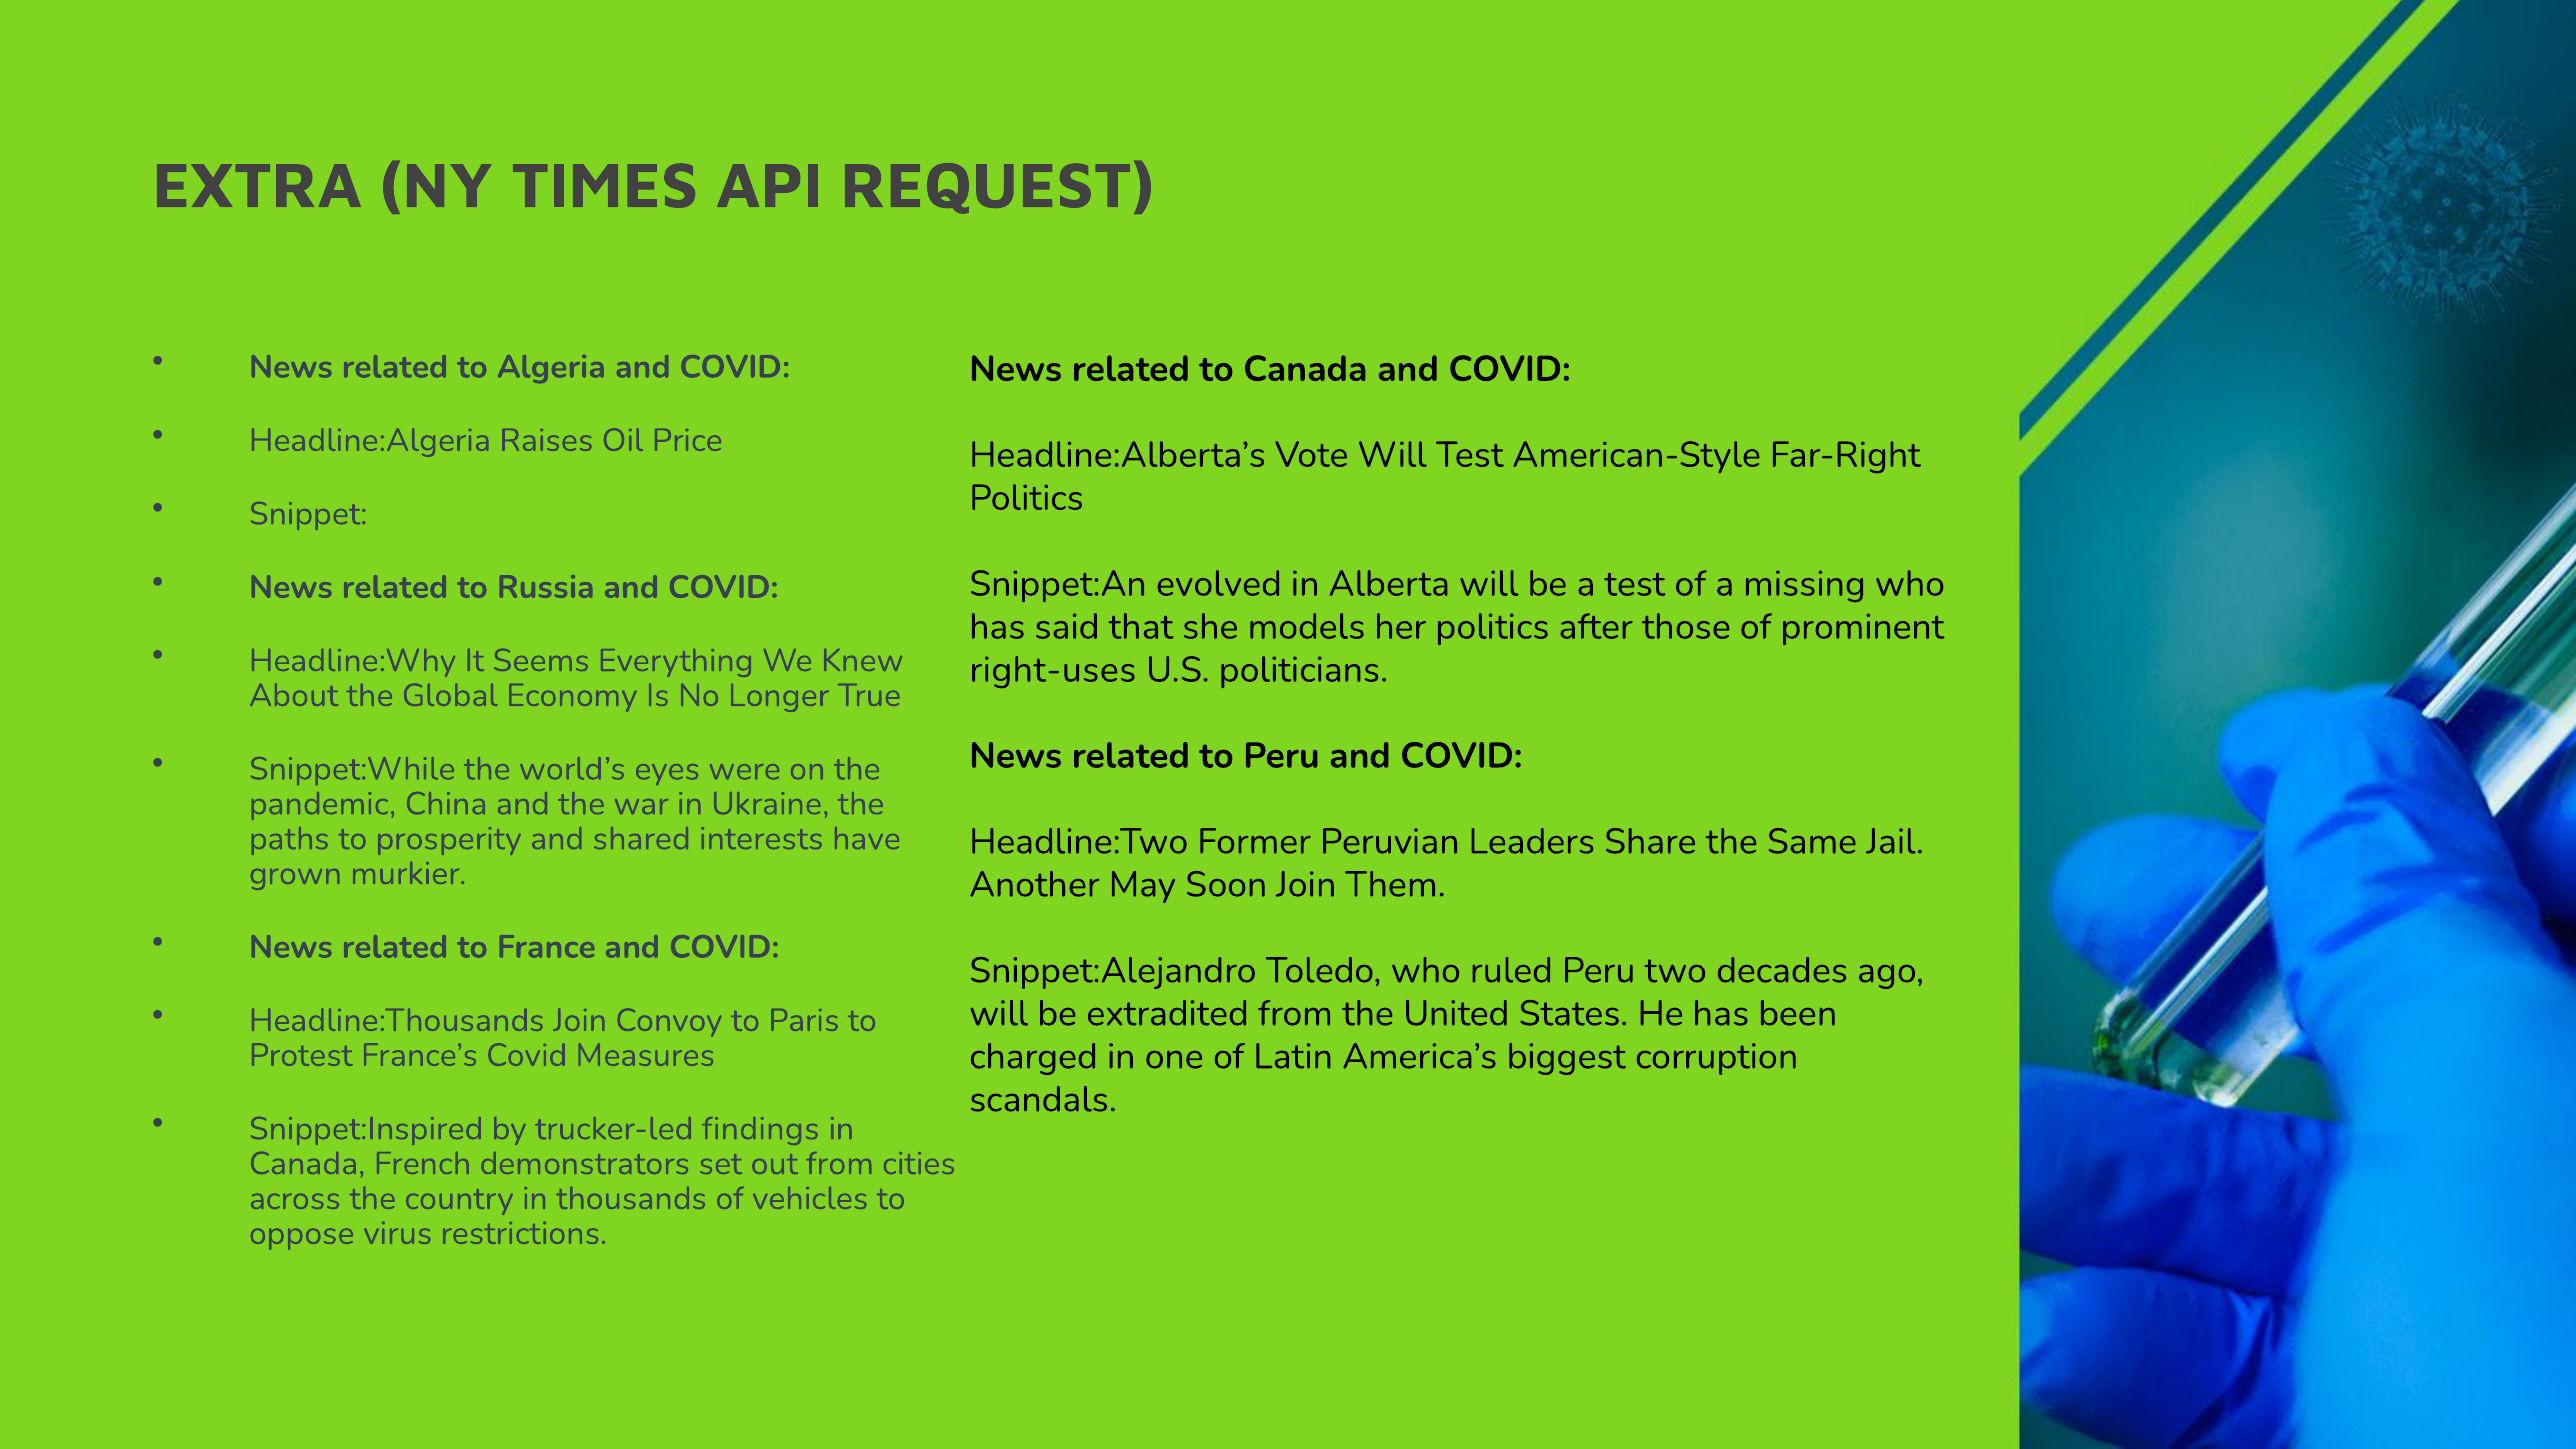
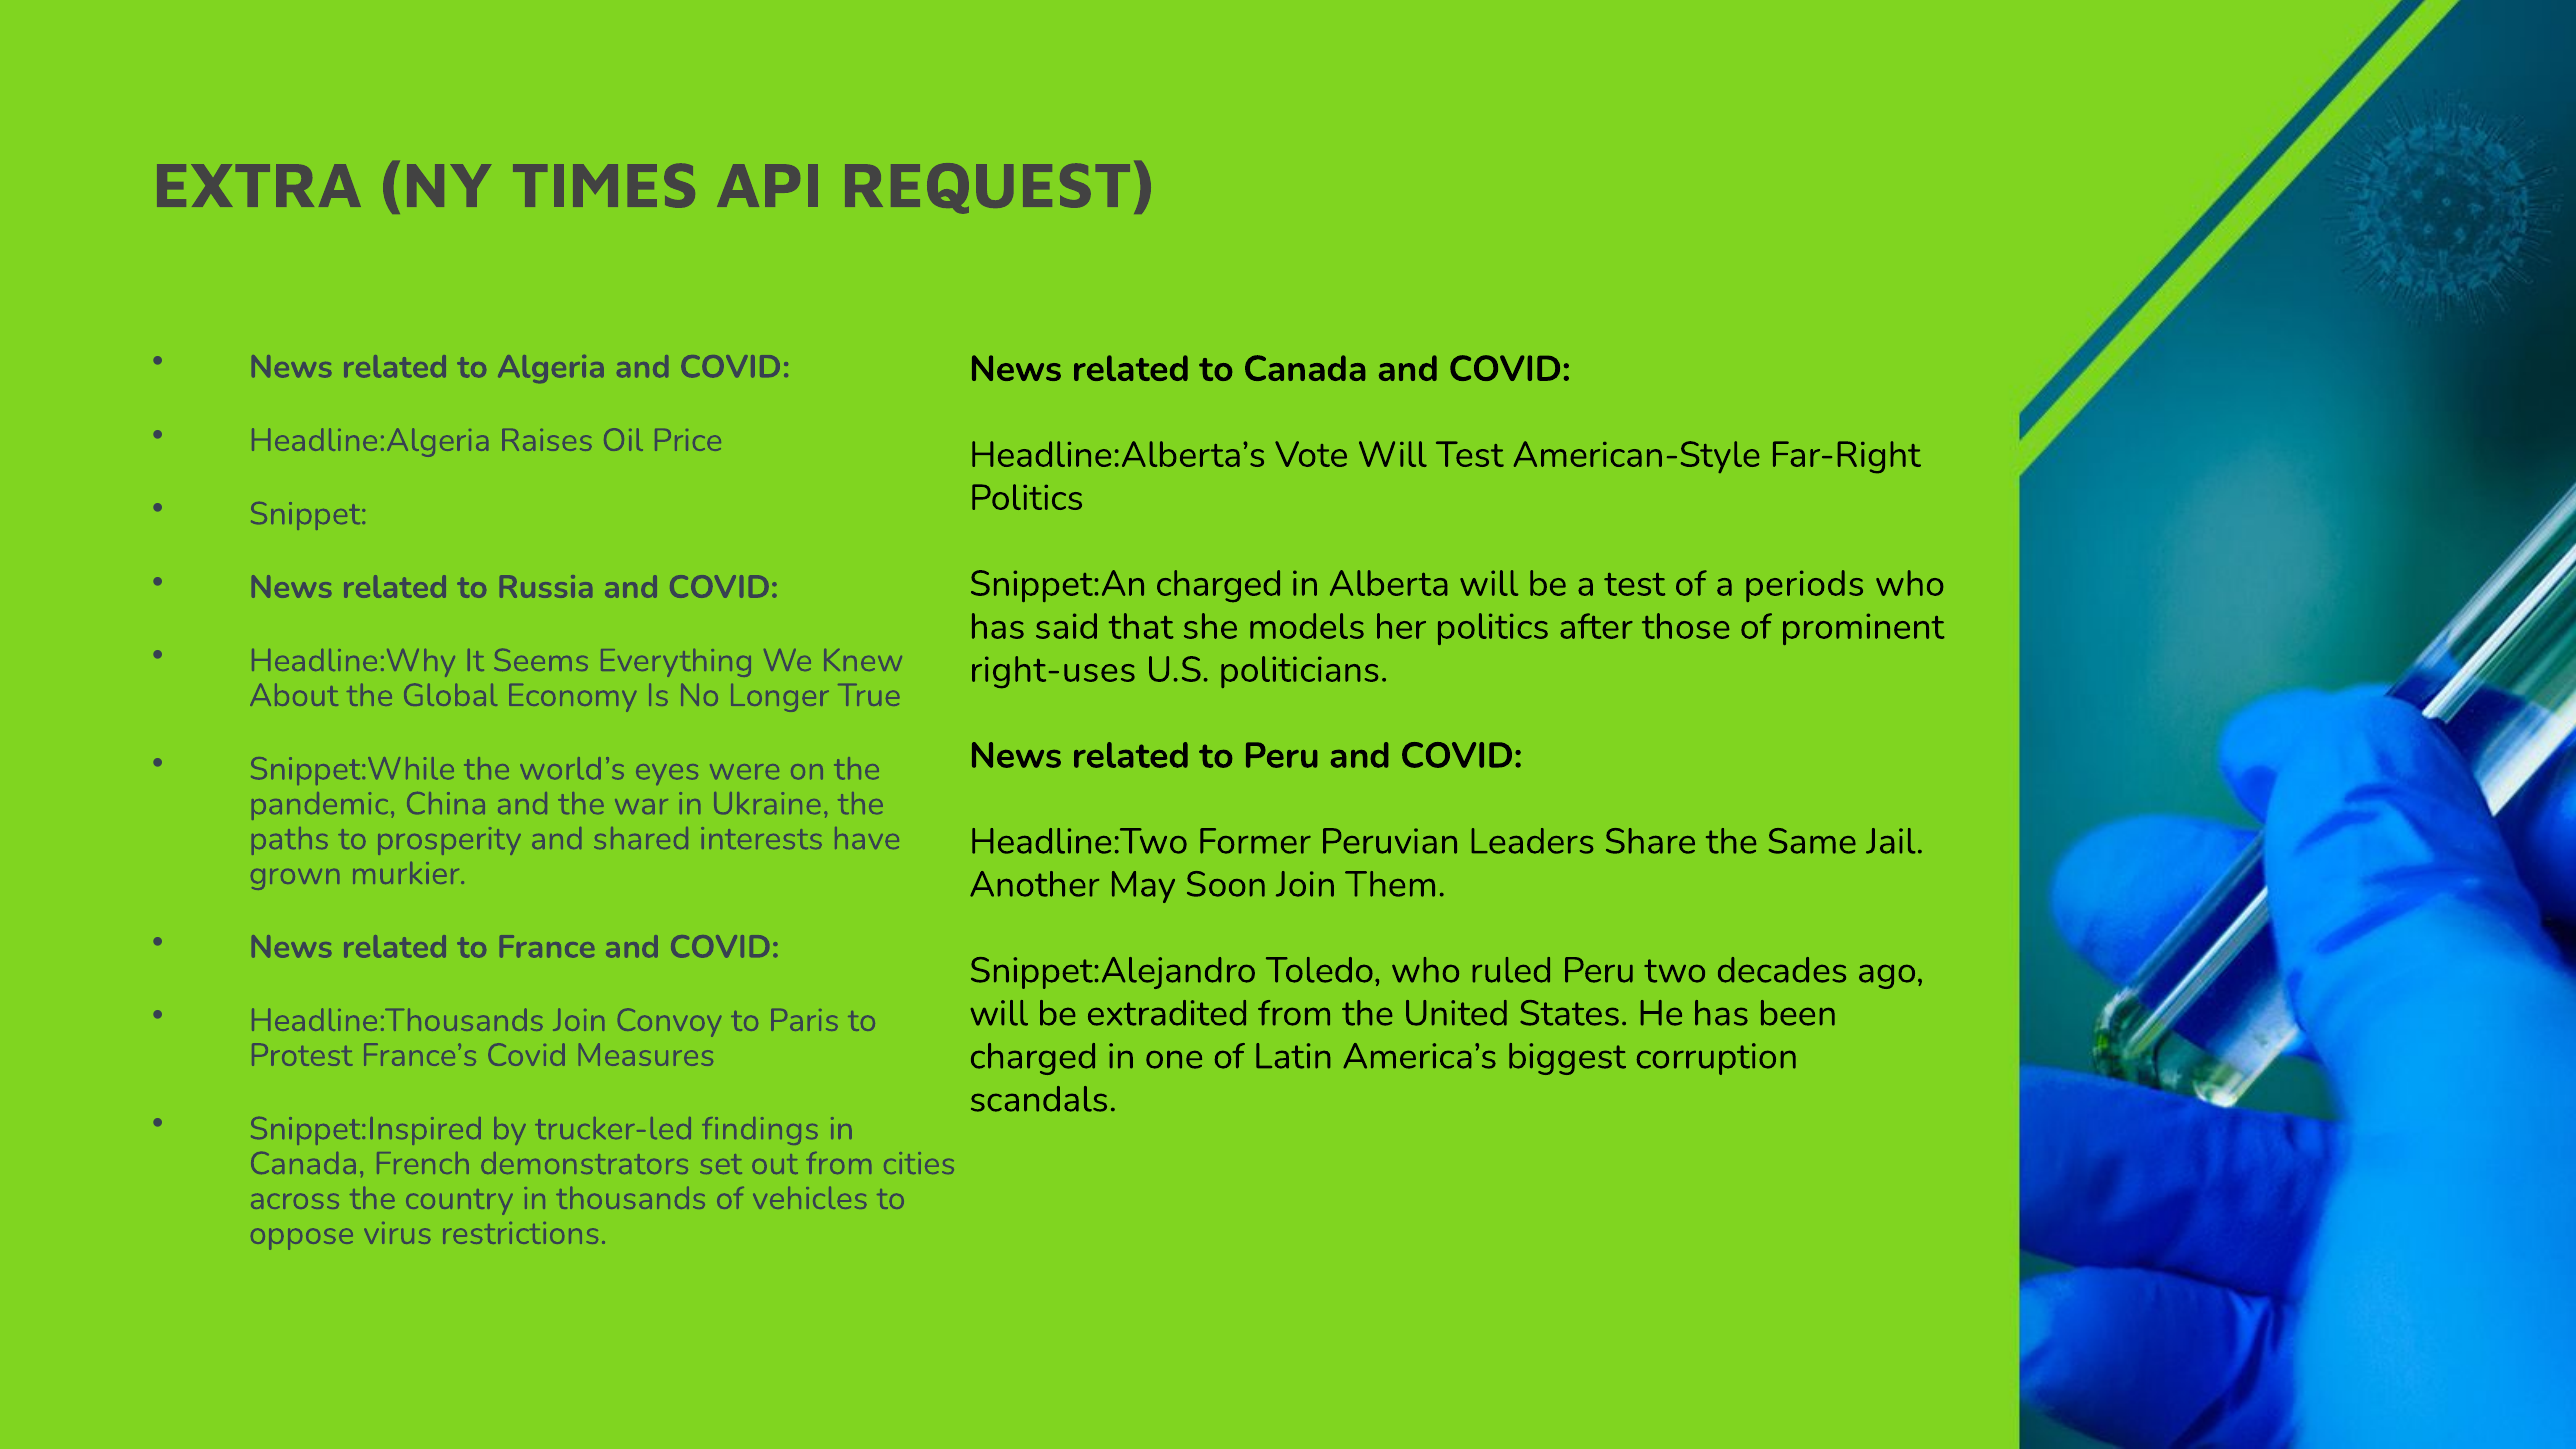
Snippet:An evolved: evolved -> charged (1219, 584)
missing: missing -> periods (1804, 584)
